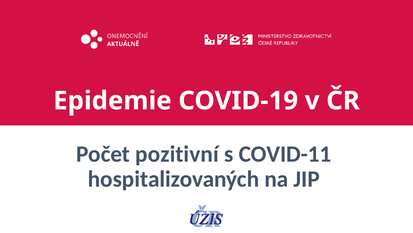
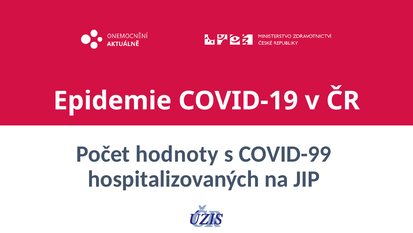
pozitivní: pozitivní -> hodnoty (177, 154)
COVID-11: COVID-11 -> COVID-99 (285, 154)
